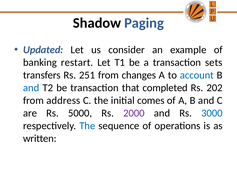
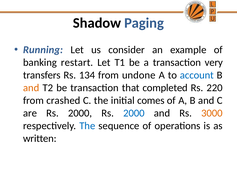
Updated: Updated -> Running (43, 50)
sets: sets -> very (214, 62)
251: 251 -> 134 (87, 75)
changes: changes -> undone (139, 75)
and colour: blue -> orange (31, 88)
202: 202 -> 220 (215, 88)
address: address -> crashed (63, 100)
are Rs 5000: 5000 -> 2000 (80, 113)
2000 colour: purple -> blue (134, 113)
3000 colour: blue -> orange (212, 113)
